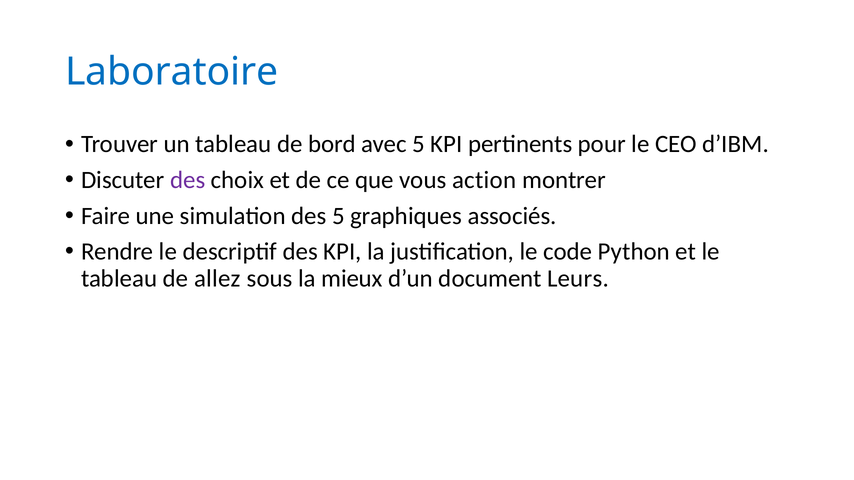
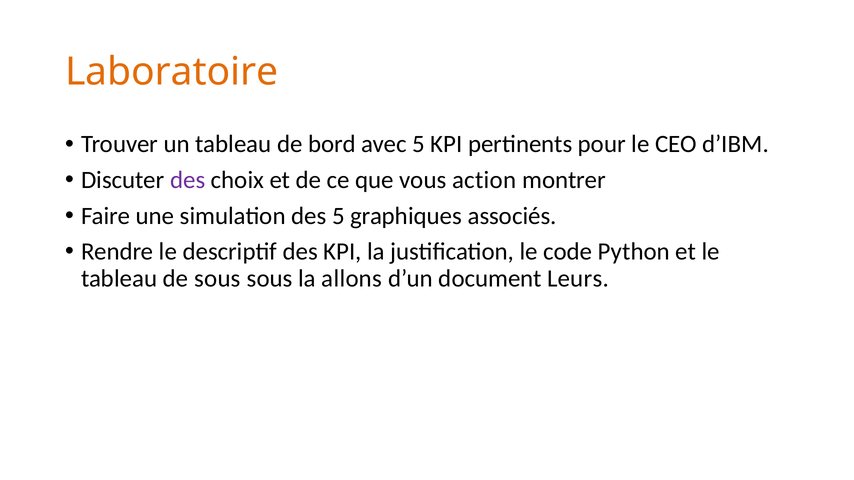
Laboratoire colour: blue -> orange (172, 72)
de allez: allez -> sous (217, 279)
mieux: mieux -> allons (352, 279)
